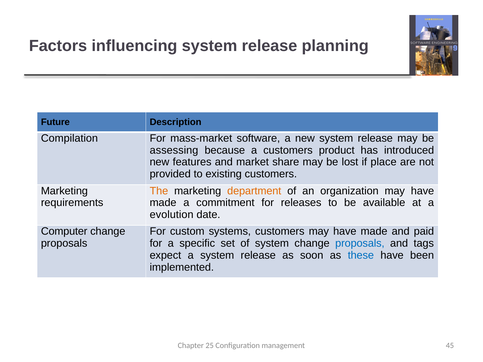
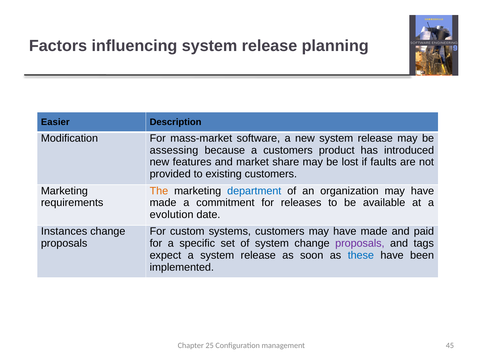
Future: Future -> Easier (55, 122)
Compilation: Compilation -> Modification (69, 138)
place: place -> faults (384, 162)
department colour: orange -> blue (254, 191)
Computer: Computer -> Instances (64, 232)
proposals colour: blue -> purple (360, 243)
